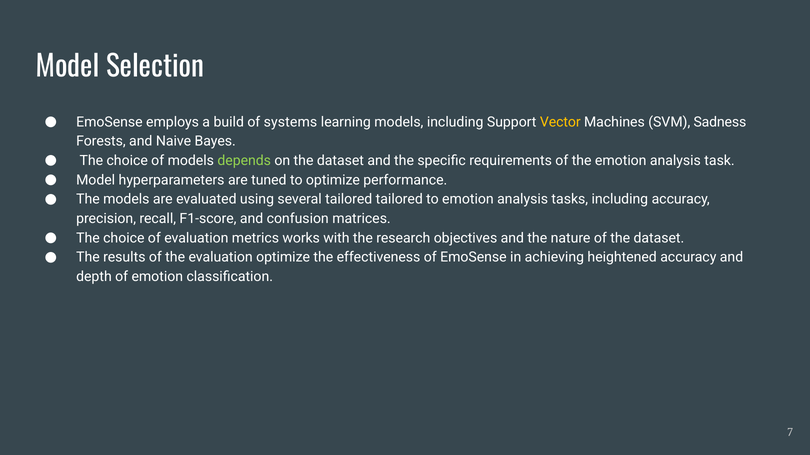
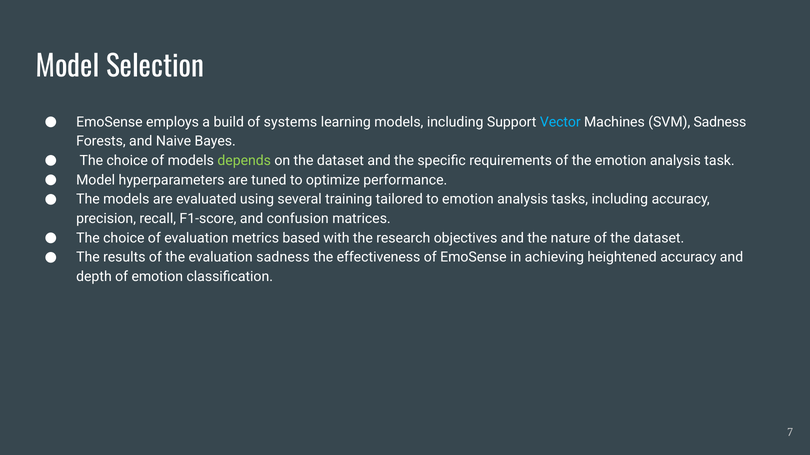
Vector colour: yellow -> light blue (560, 122)
several tailored: tailored -> training (349, 200)
works: works -> based (301, 238)
evaluation optimize: optimize -> sadness (283, 258)
